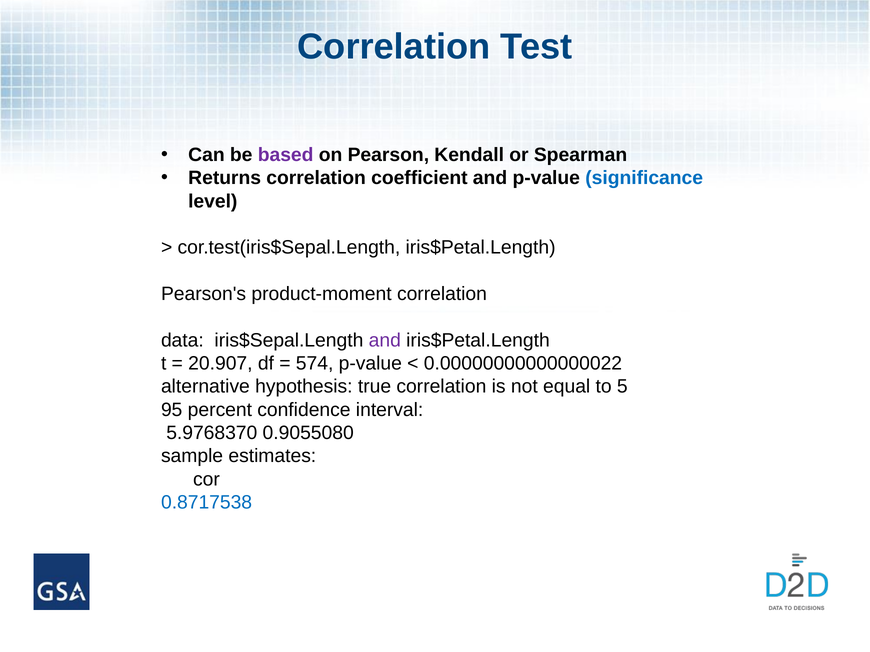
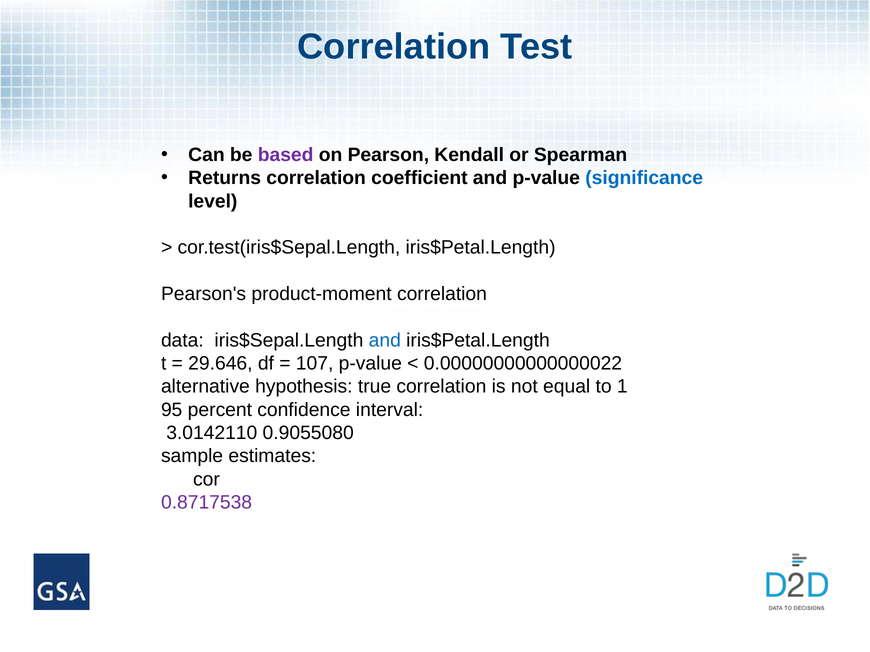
and colour: purple -> blue (385, 340)
20.907: 20.907 -> 29.646 (220, 364)
574: 574 -> 107 (315, 364)
5: 5 -> 1 (622, 387)
5.9768370: 5.9768370 -> 3.0142110 (212, 433)
0.8717538 colour: blue -> purple (207, 503)
